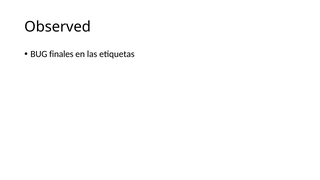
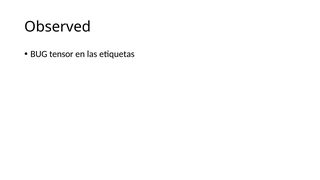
finales: finales -> tensor (61, 54)
